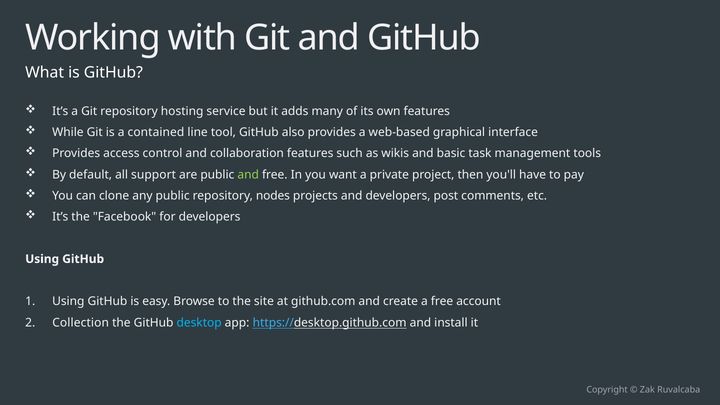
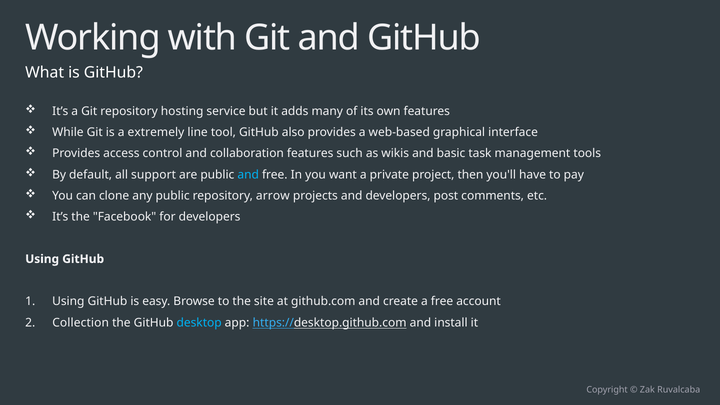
contained: contained -> extremely (156, 132)
and colour: light green -> light blue (248, 175)
nodes: nodes -> arrow (273, 196)
